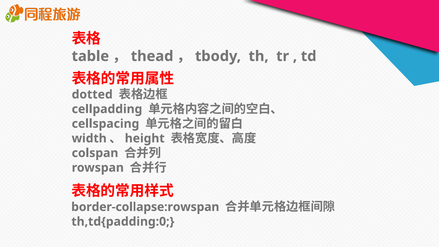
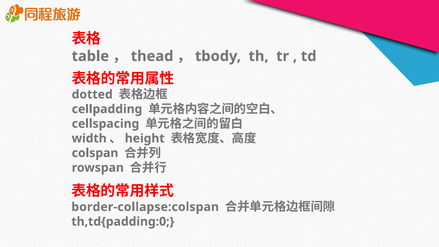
border-collapse:rowspan: border-collapse:rowspan -> border-collapse:colspan (145, 207)
